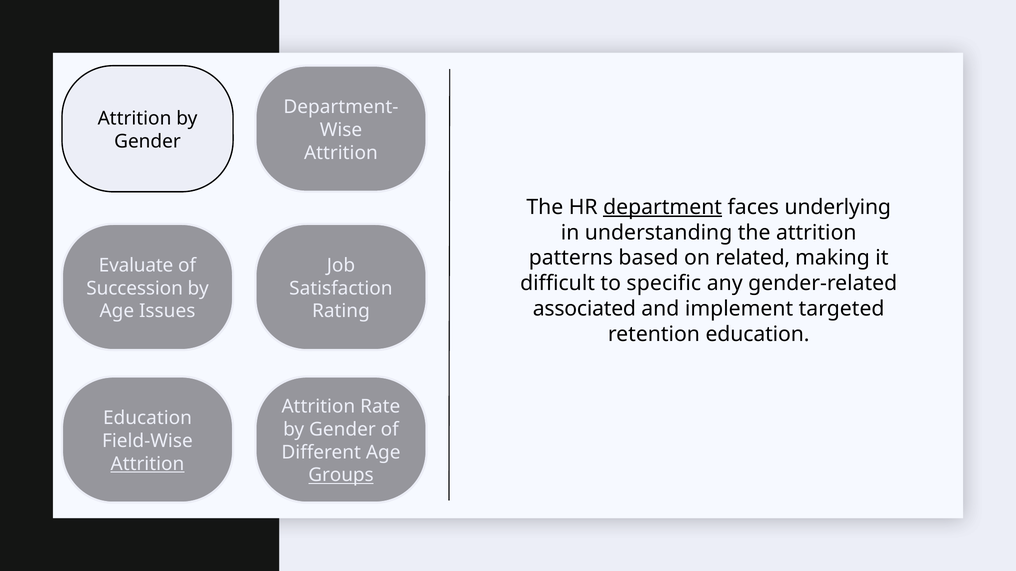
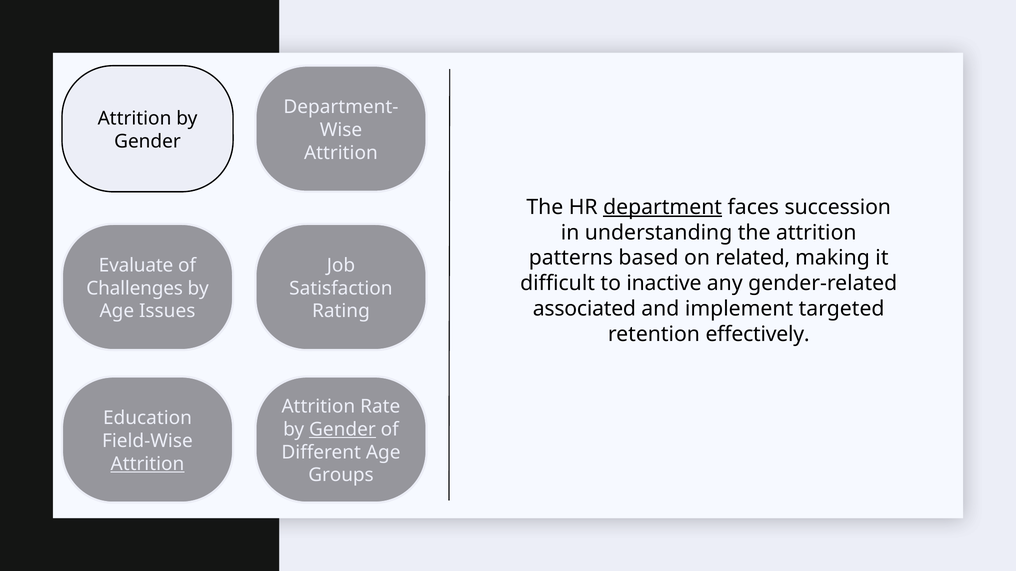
underlying: underlying -> succession (838, 207)
specific: specific -> inactive (664, 284)
Succession: Succession -> Challenges (135, 289)
retention education: education -> effectively (758, 334)
Gender underline: none -> present (342, 430)
Groups underline: present -> none (341, 476)
